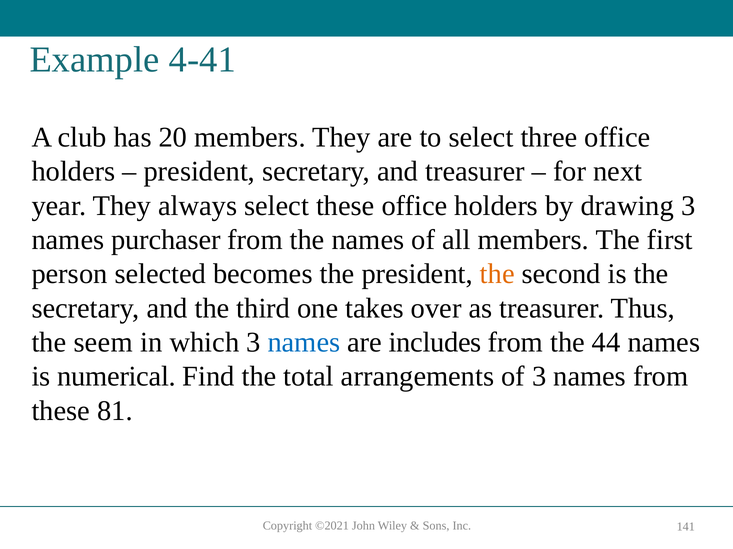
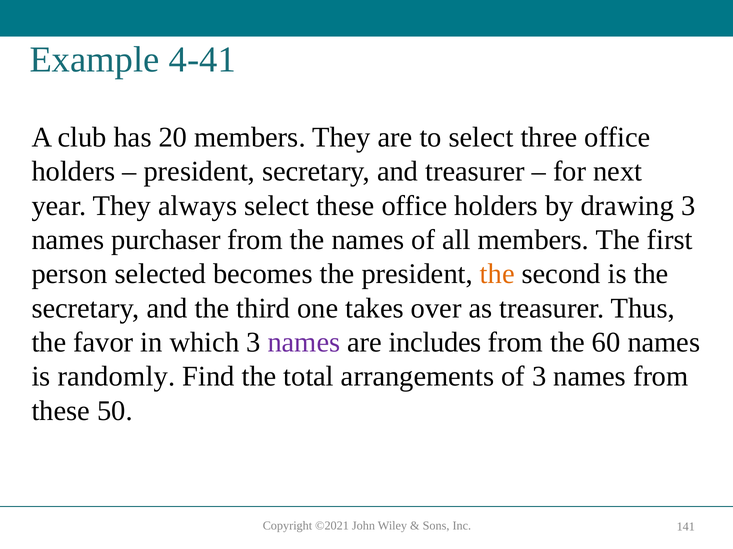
seem: seem -> favor (103, 343)
names colour: blue -> purple (304, 343)
44: 44 -> 60 (606, 343)
numerical: numerical -> randomly (116, 377)
81: 81 -> 50 (115, 411)
